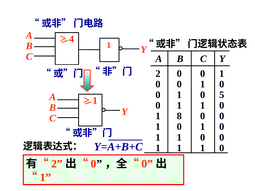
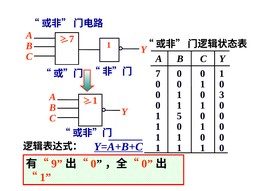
4: 4 -> 7 (72, 39)
2: 2 -> 7 (158, 74)
5: 5 -> 3 (222, 95)
8: 8 -> 5 (179, 116)
Y=A+B+C underline: none -> present (118, 147)
2: 2 -> 9 (57, 164)
